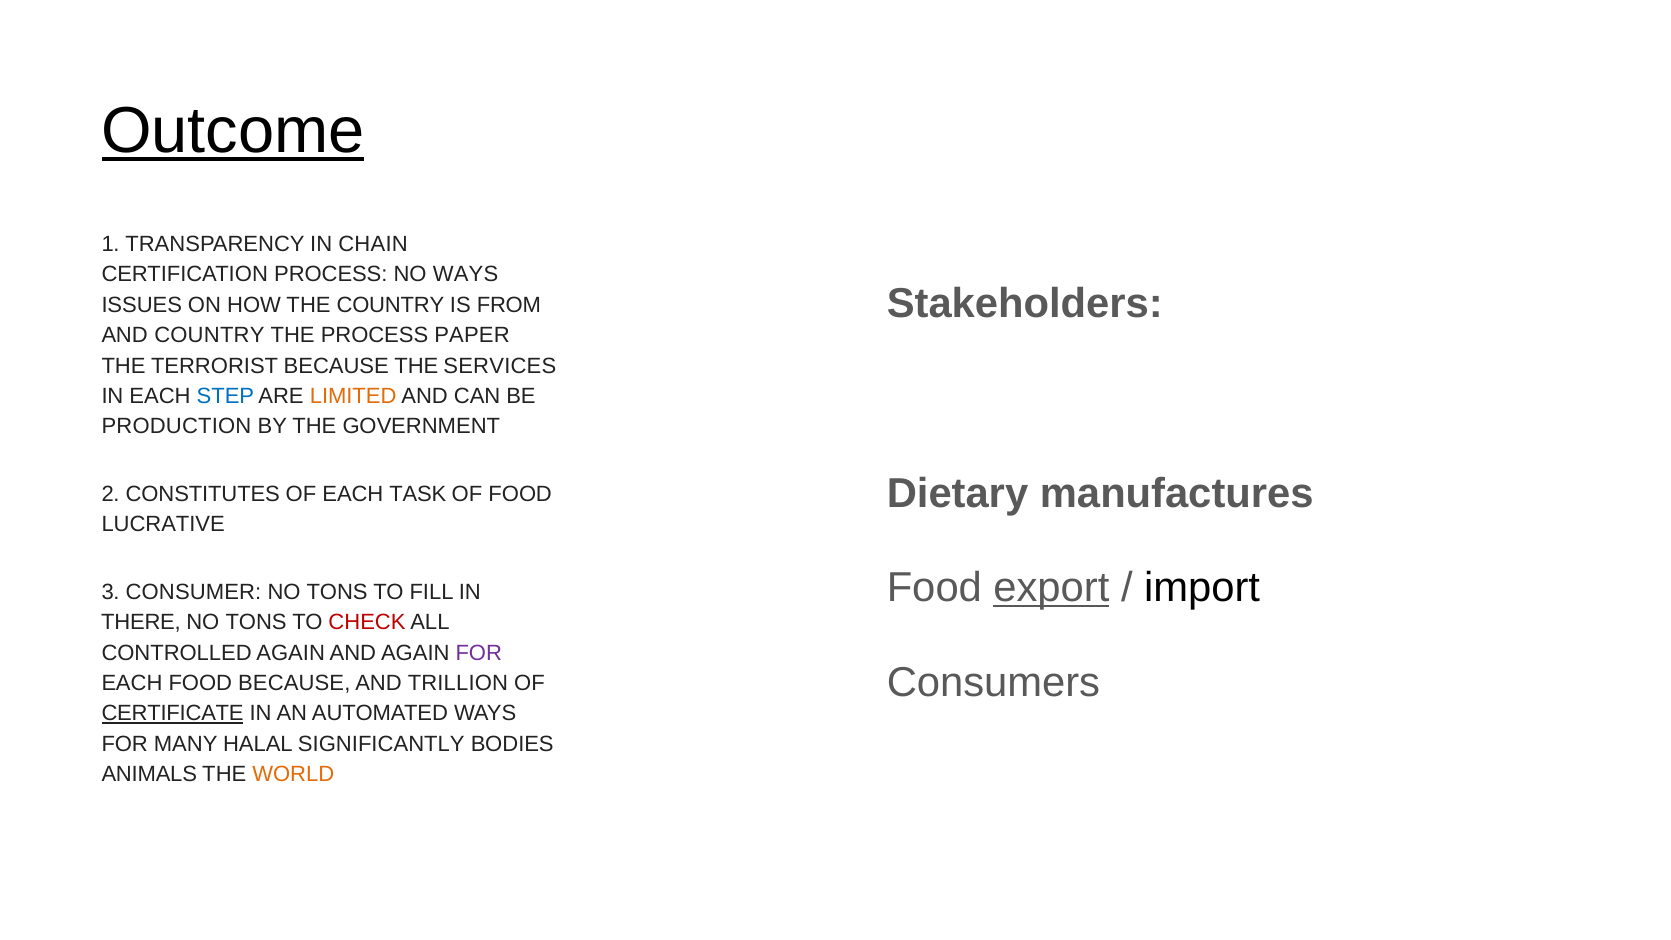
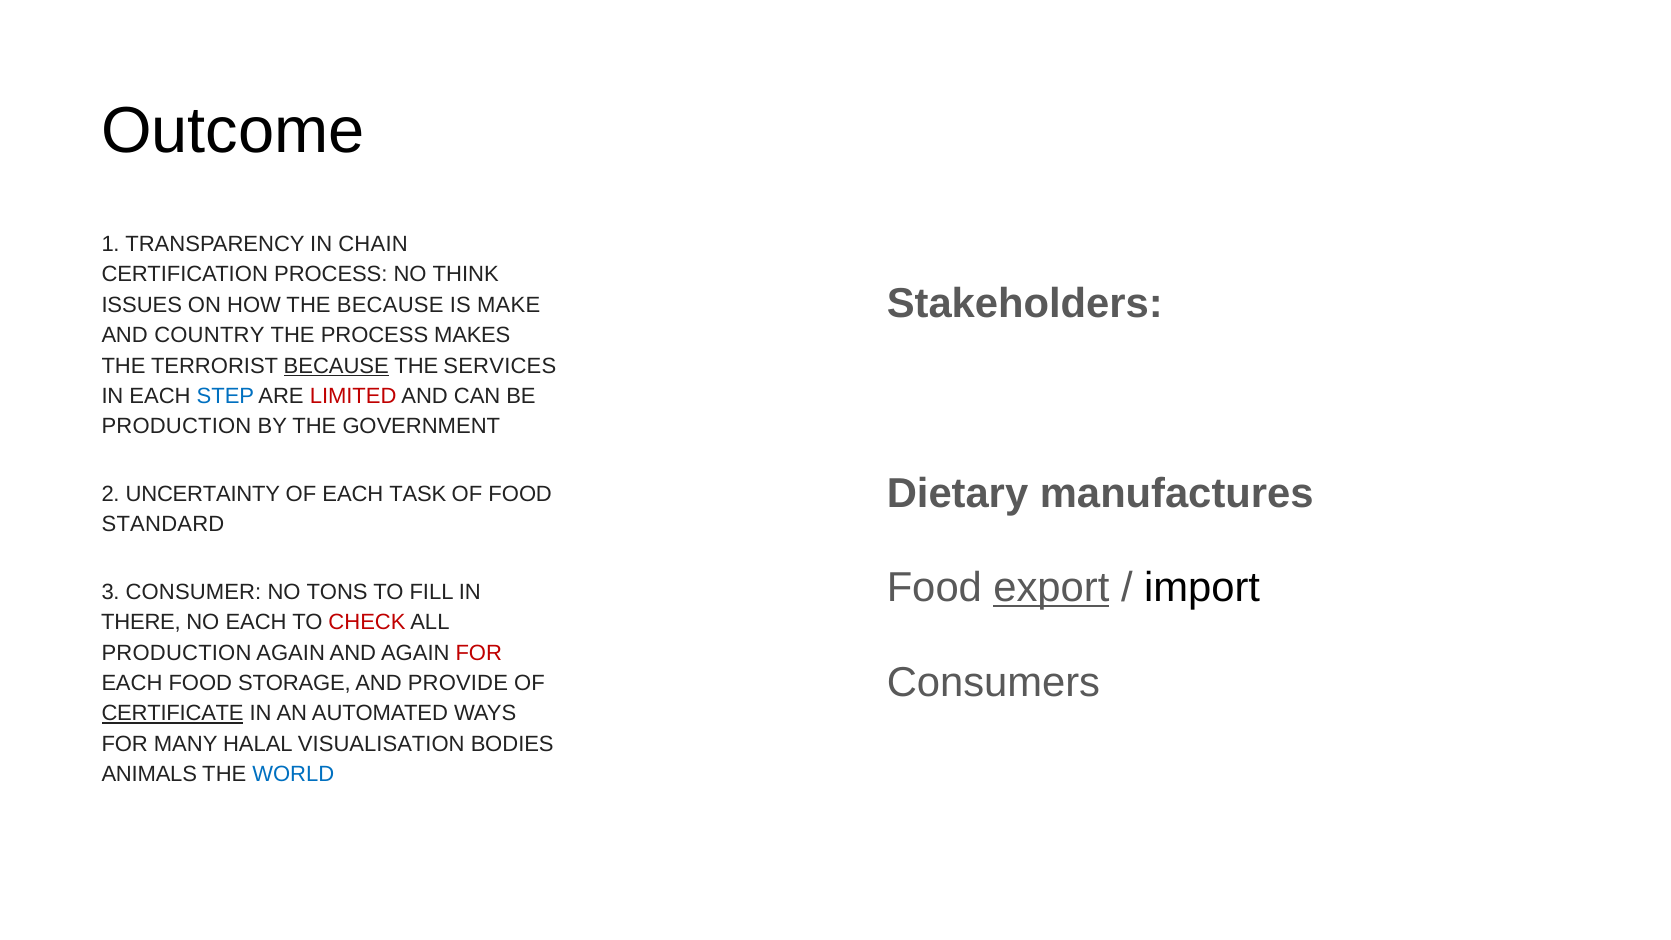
Outcome underline: present -> none (233, 131)
NO WAYS: WAYS -> THINK (466, 275)
THE COUNTRY: COUNTRY -> BECAUSE (390, 305)
FROM: FROM -> MAKE (509, 305)
PAPER: PAPER -> MAKES (472, 335)
BECAUSE underline: none -> present (336, 366)
LIMITED colour: orange -> red (353, 396)
CONSTITUTES: CONSTITUTES -> UNCERTAINTY (203, 494)
LUCRATIVE: LUCRATIVE -> STANDARD (163, 524)
TONS: TONS -> EACH (256, 622)
CONTROLLED: CONTROLLED -> PRODUCTION (176, 653)
FOR colour: purple -> red (479, 653)
FOOD BECAUSE: BECAUSE -> STORAGE (294, 683)
TRILLION: TRILLION -> PROVIDE (458, 683)
SIGNIFICANTLY: SIGNIFICANTLY -> VISUALISATION (381, 744)
WORLD colour: orange -> blue (293, 774)
